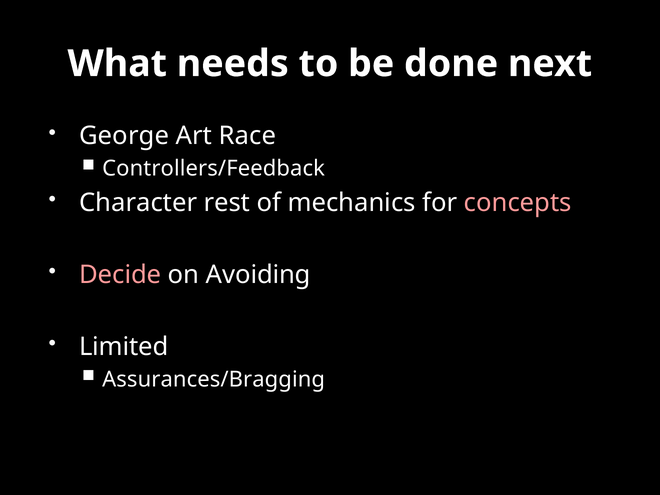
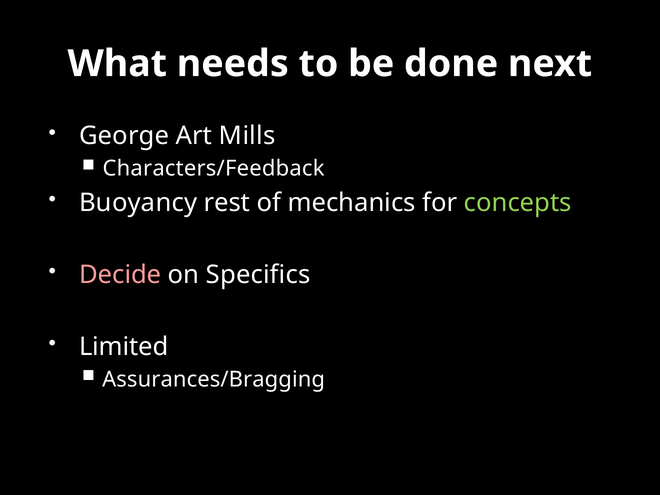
Race: Race -> Mills (247, 136)
Controllers/Feedback: Controllers/Feedback -> Characters/Feedback (214, 169)
Character: Character -> Buoyancy (138, 203)
concepts colour: pink -> light green (518, 203)
Avoiding: Avoiding -> Specifics (258, 275)
